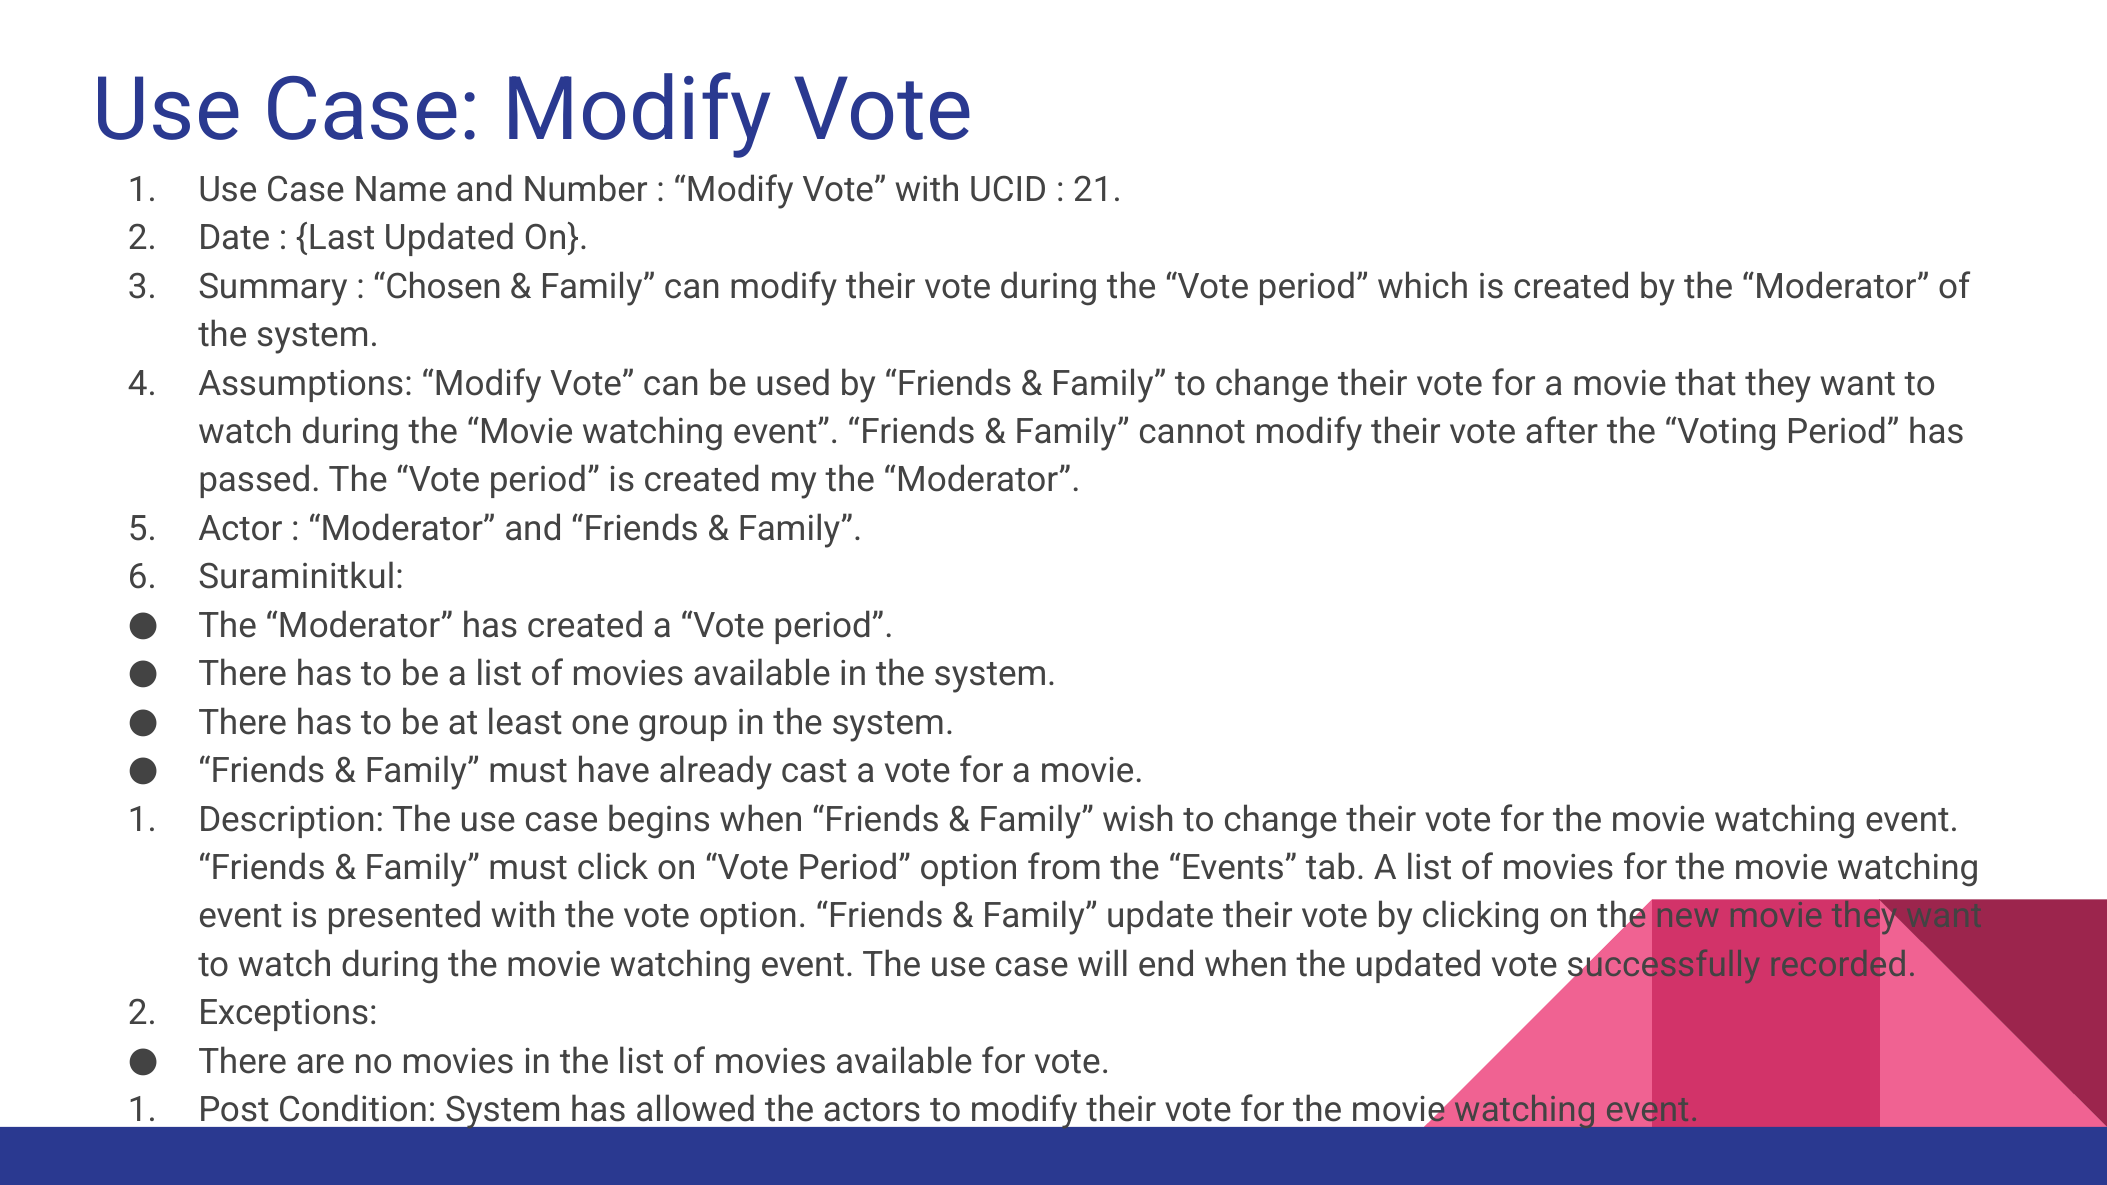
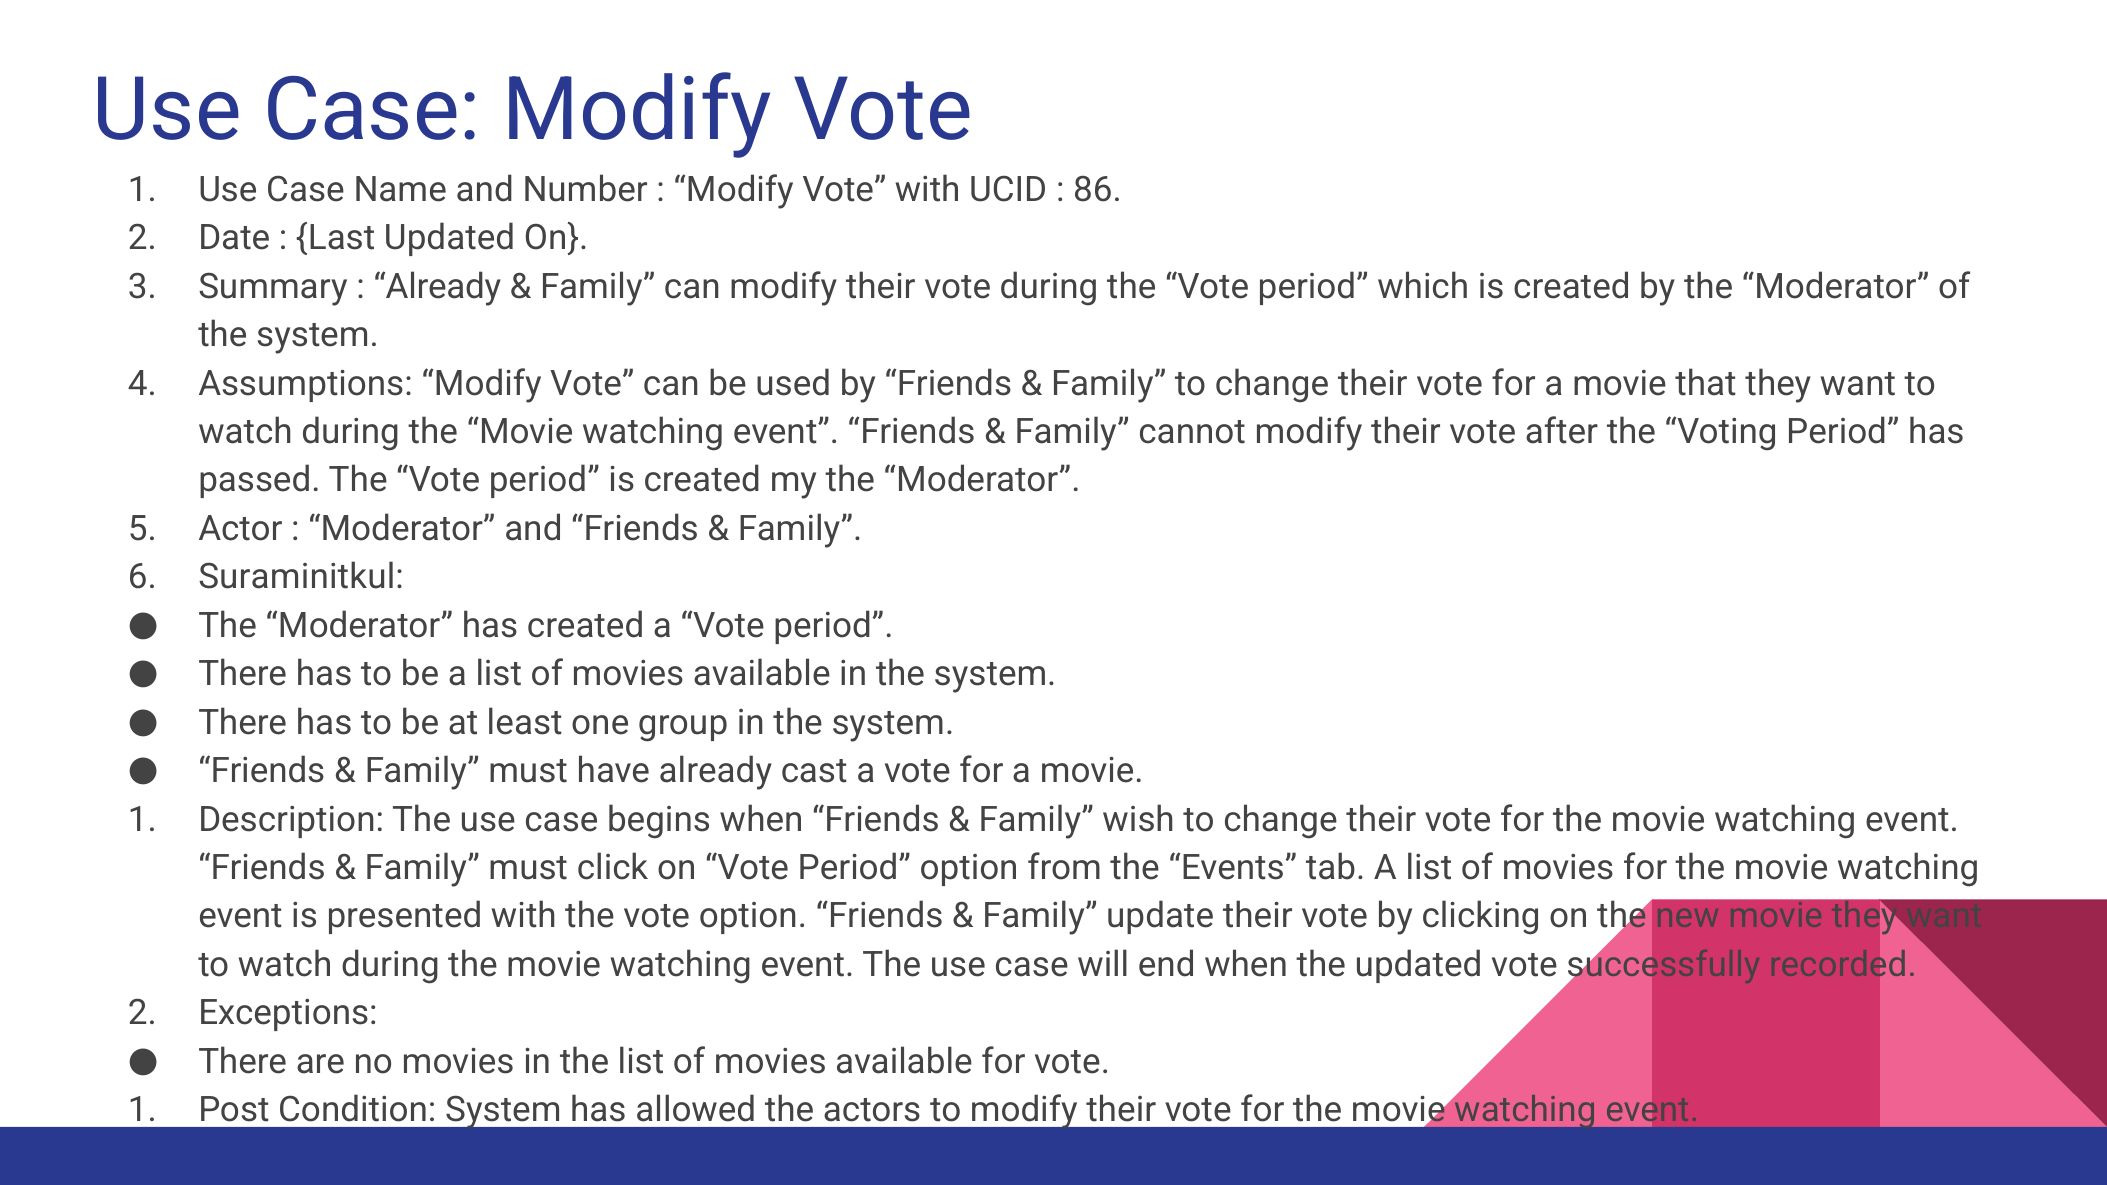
21: 21 -> 86 (1098, 190)
Chosen: Chosen -> Already (437, 287)
